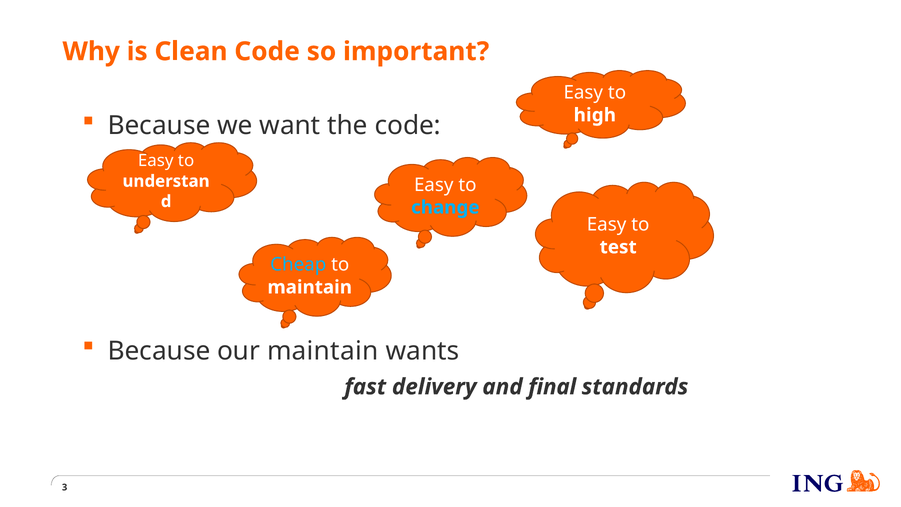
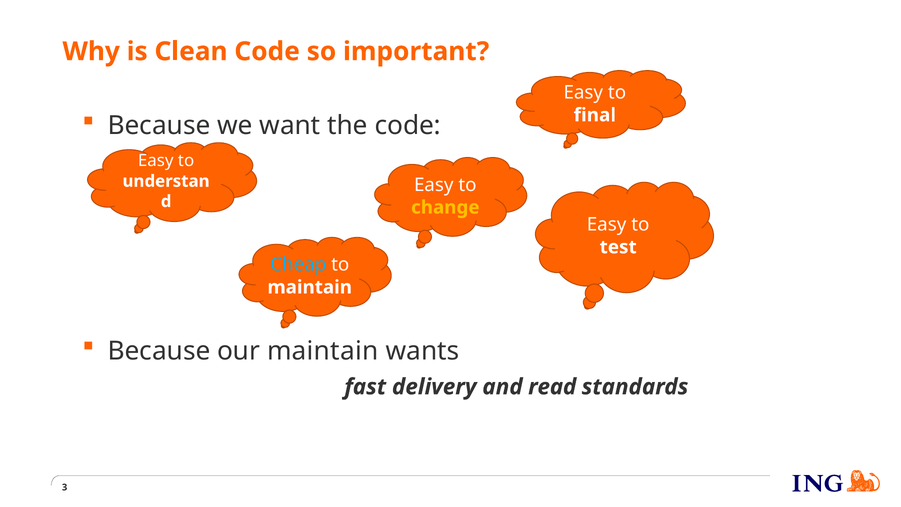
high: high -> final (595, 115)
change colour: light blue -> yellow (445, 207)
final: final -> read (552, 387)
